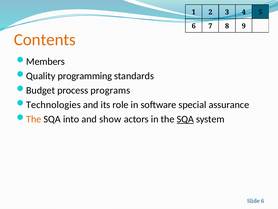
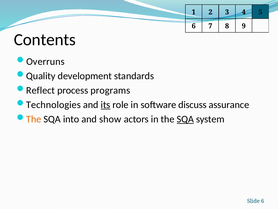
Contents colour: orange -> black (45, 40)
Members: Members -> Overruns (45, 61)
programming: programming -> development (85, 76)
Budget: Budget -> Reflect (41, 90)
its underline: none -> present (106, 104)
special: special -> discuss (193, 104)
